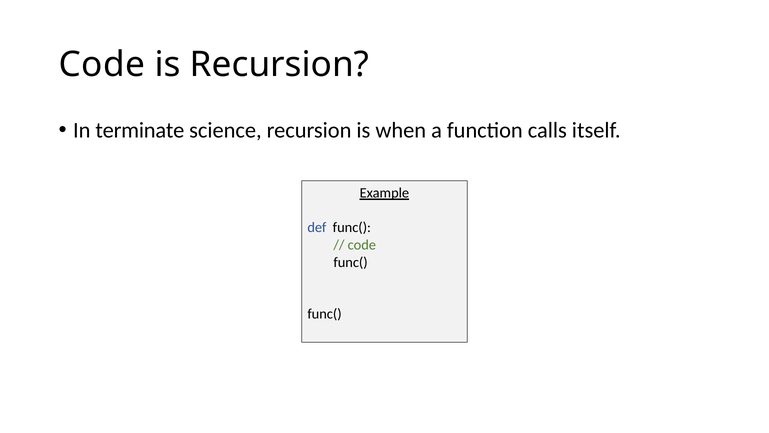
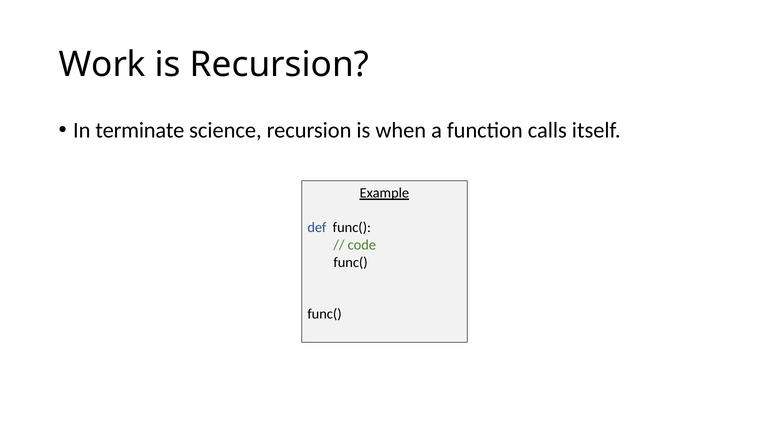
Code: Code -> Work (102, 65)
